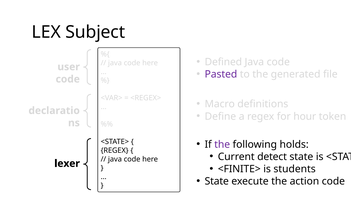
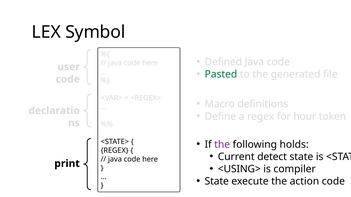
Subject: Subject -> Symbol (95, 32)
Pasted colour: purple -> green (221, 74)
lexer: lexer -> print (67, 164)
<FINITE>: <FINITE> -> <USING> (239, 169)
students: students -> compiler (295, 169)
